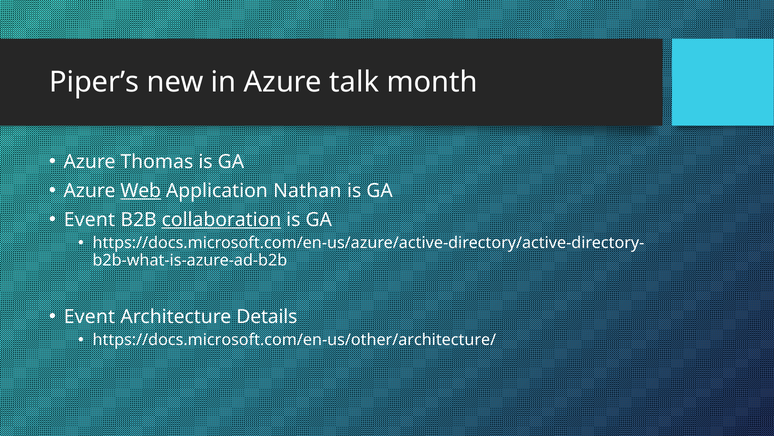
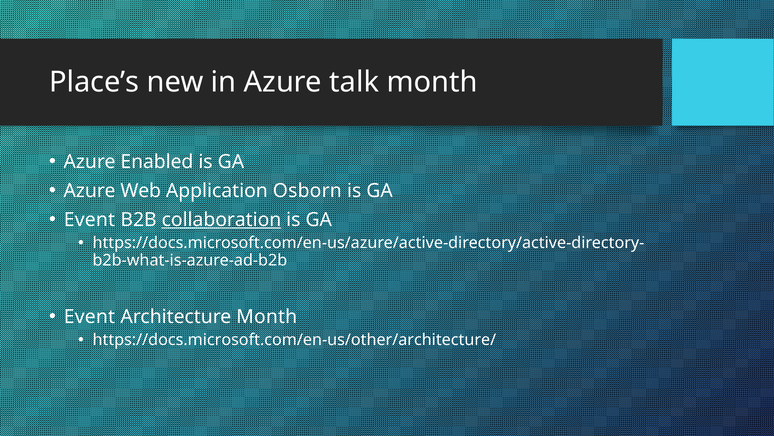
Piper’s: Piper’s -> Place’s (94, 82)
Thomas: Thomas -> Enabled (157, 162)
Web underline: present -> none (141, 191)
Nathan: Nathan -> Osborn (307, 191)
Architecture Details: Details -> Month (267, 316)
